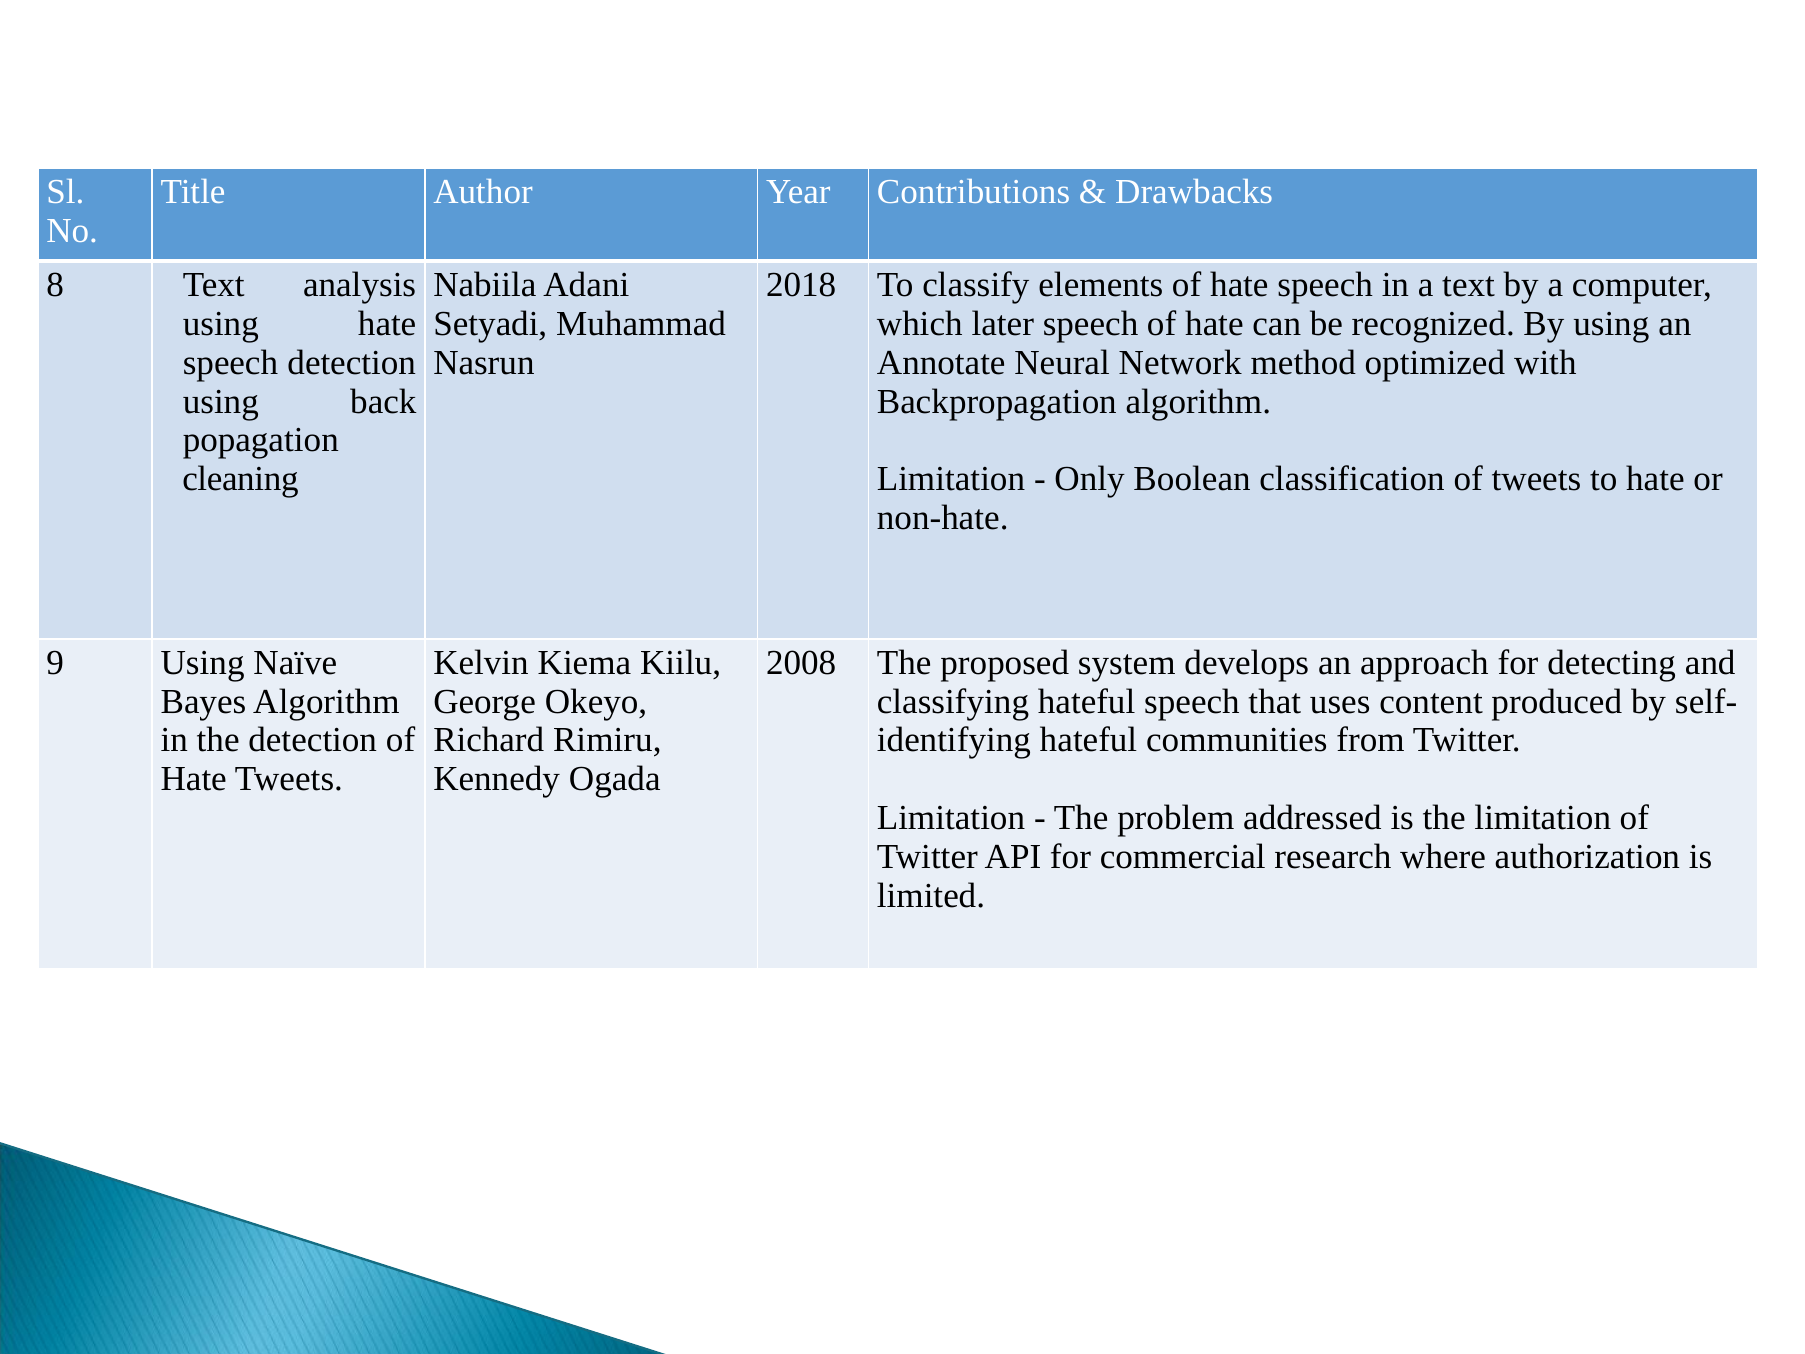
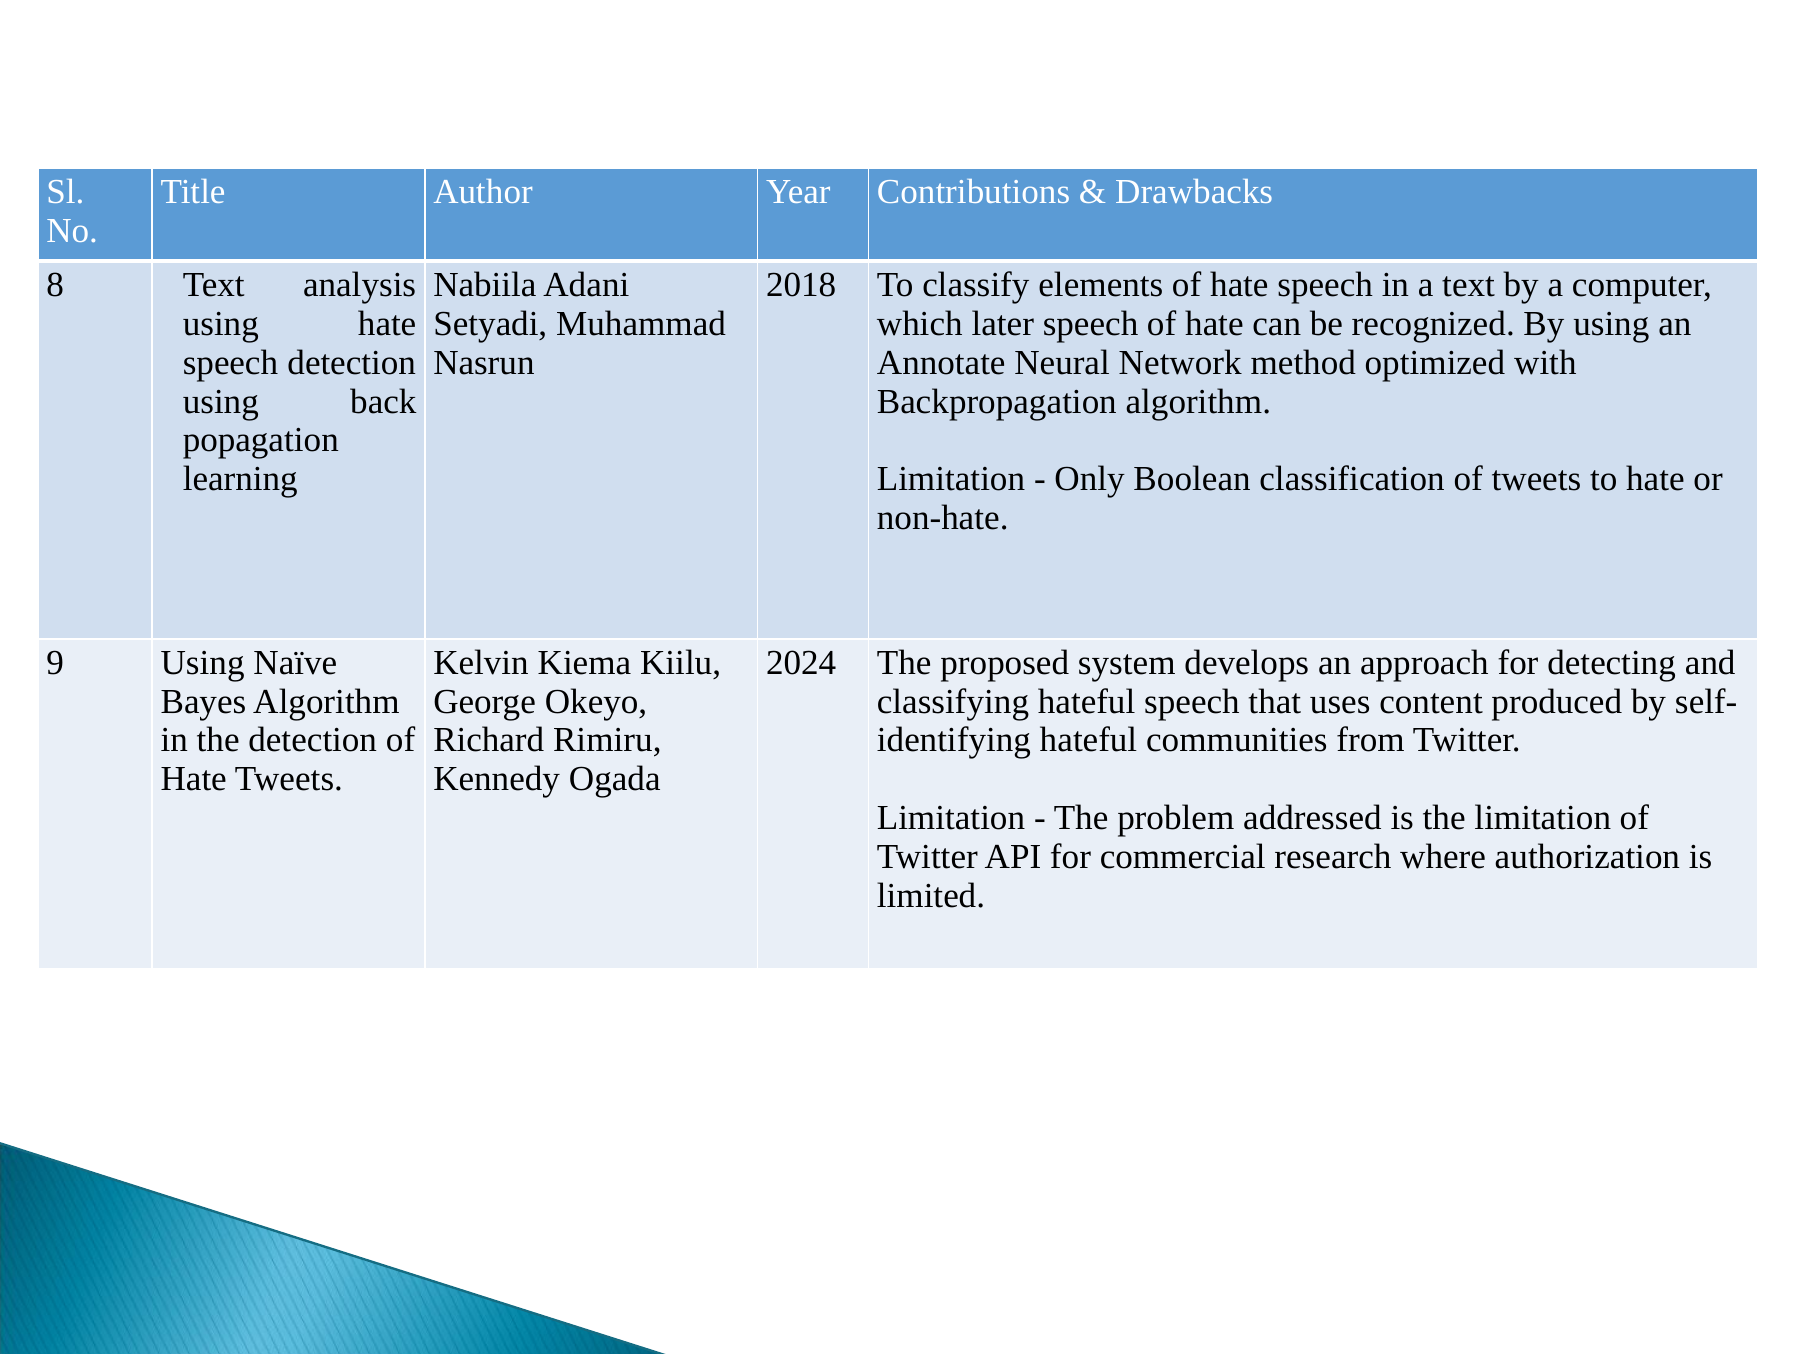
cleaning: cleaning -> learning (240, 479)
2008: 2008 -> 2024 (801, 663)
